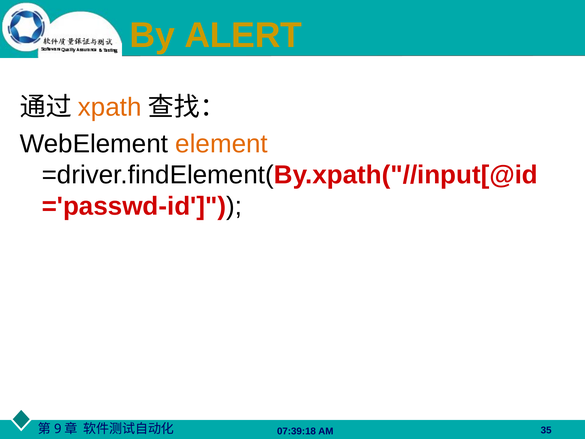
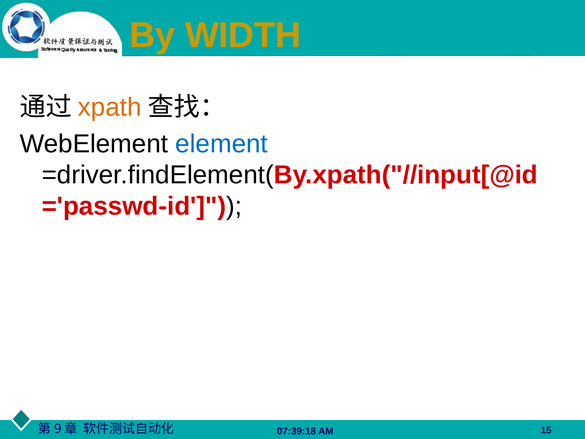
ALERT: ALERT -> WIDTH (243, 35)
element colour: orange -> blue (222, 144)
35: 35 -> 15 (546, 430)
